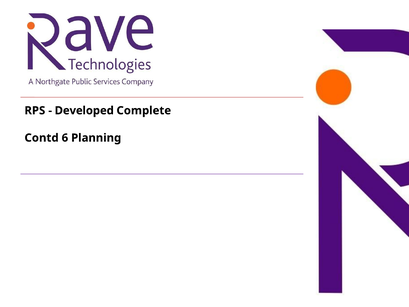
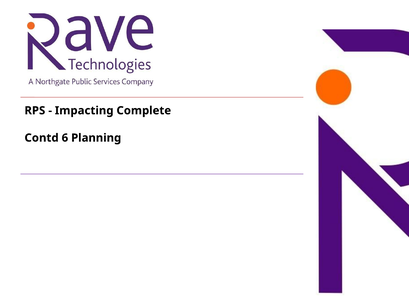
Developed: Developed -> Impacting (84, 110)
